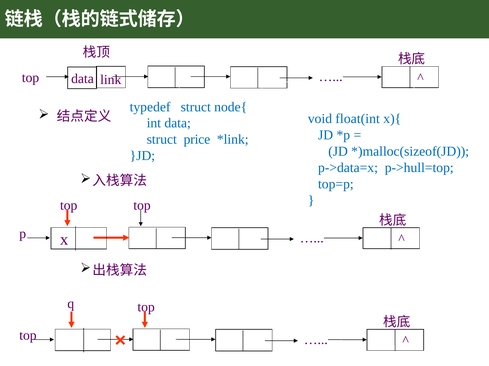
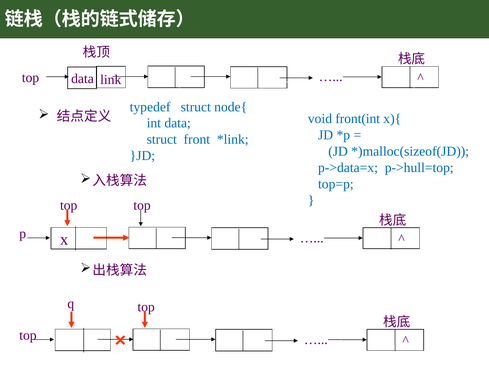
float(int: float(int -> front(int (358, 119)
price: price -> front (197, 140)
